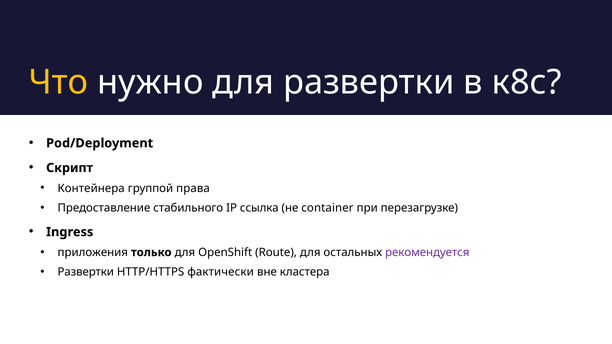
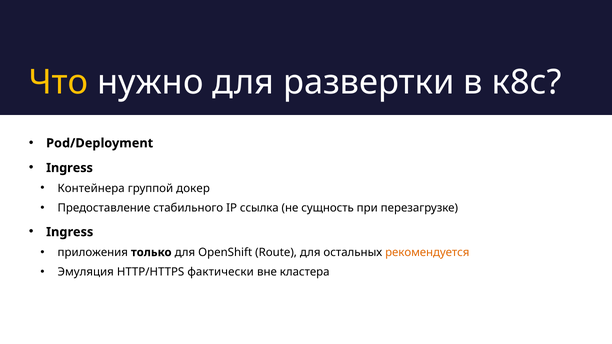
Скрипт: Скрипт -> Ingress (70, 168)
права: права -> докер (193, 188)
container: container -> сущность (328, 208)
рекомендуется colour: purple -> orange (427, 253)
Развертки: Развертки -> Эмуляция (86, 272)
